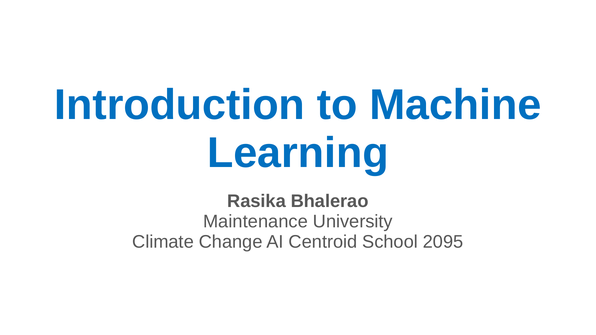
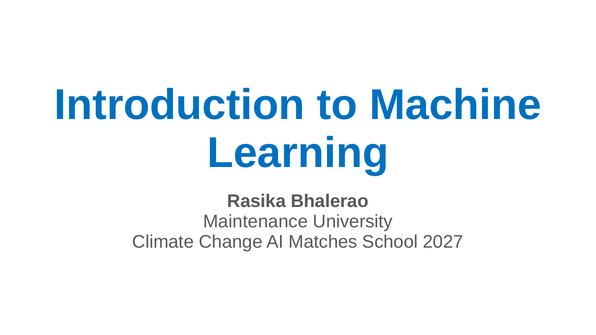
Centroid: Centroid -> Matches (323, 242)
2095: 2095 -> 2027 (443, 242)
